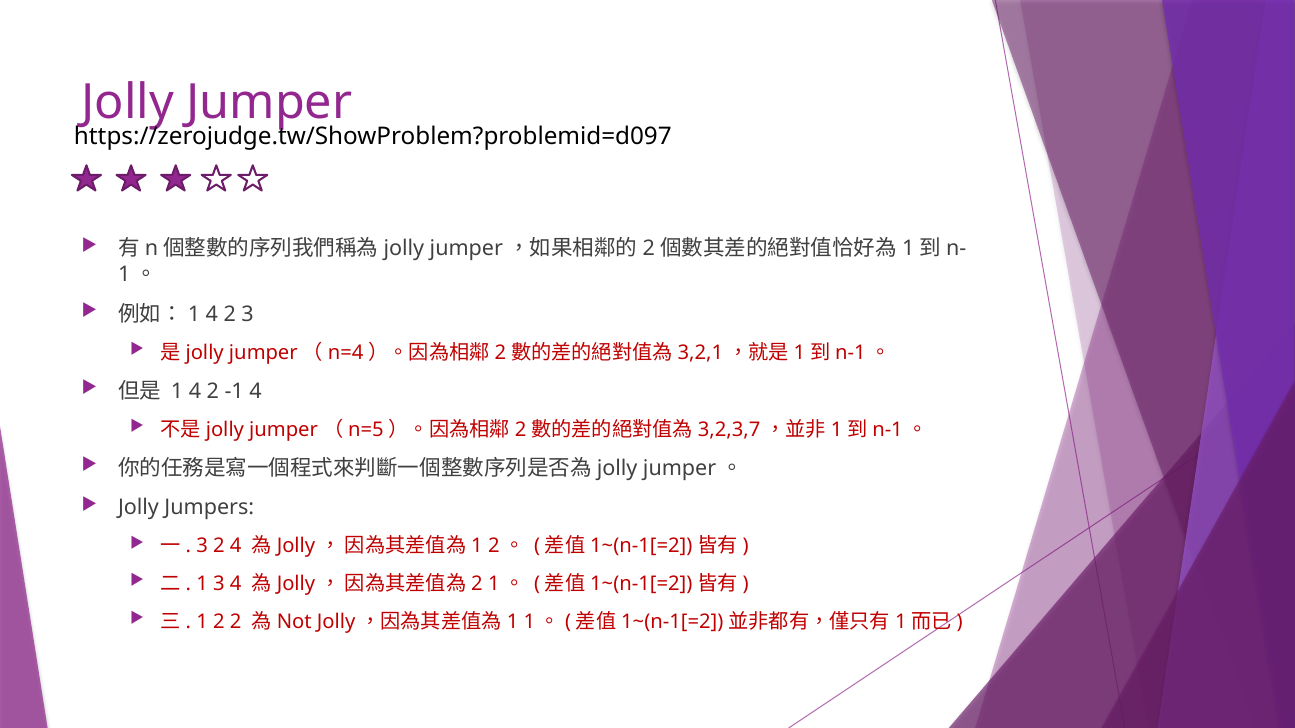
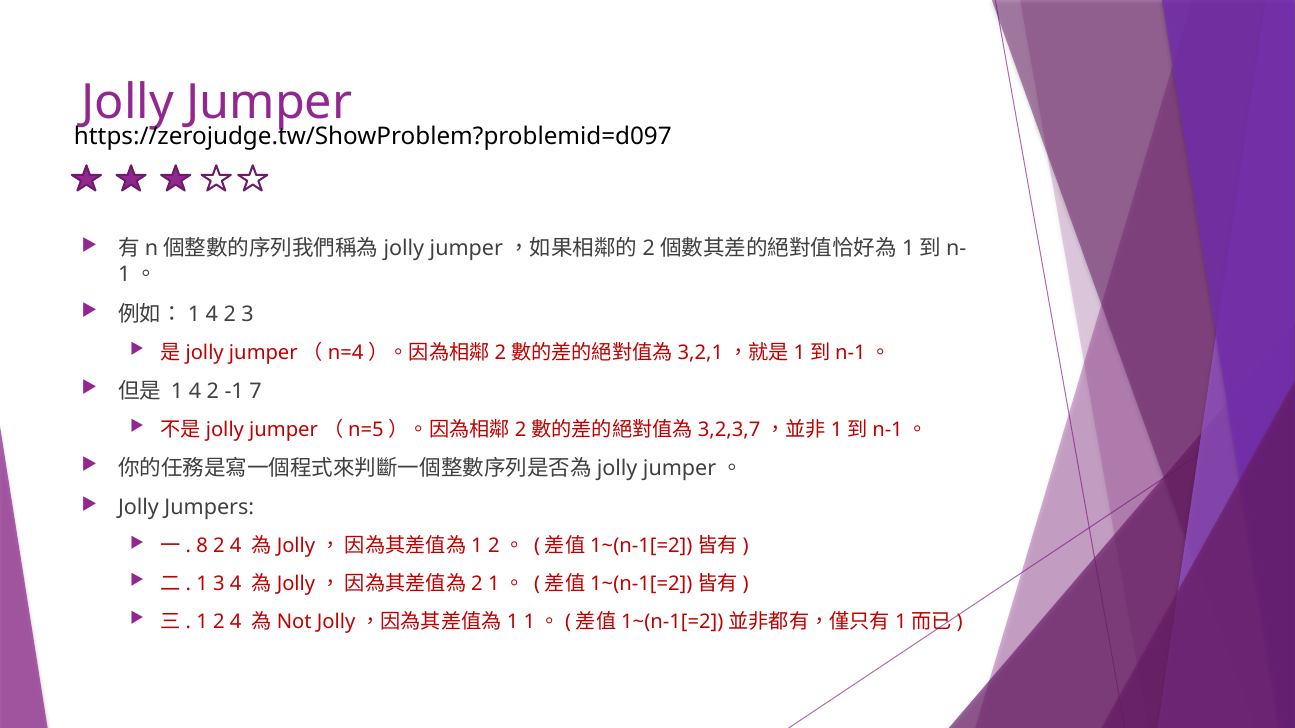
-1 4: 4 -> 7 (256, 391)
3: 3 -> 8 (202, 546)
1 2 2: 2 -> 4 (236, 622)
